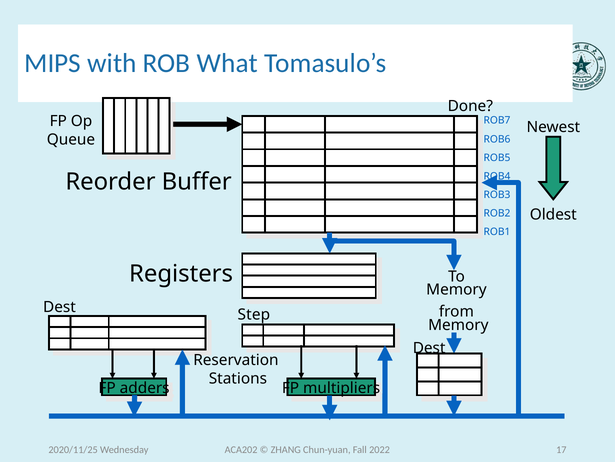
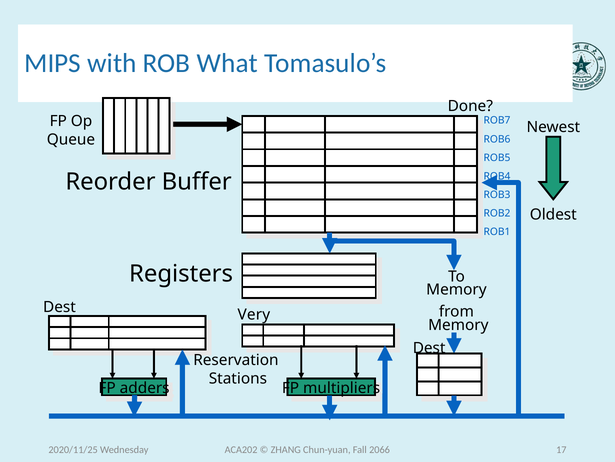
Step: Step -> Very (254, 314)
2022: 2022 -> 2066 (380, 449)
